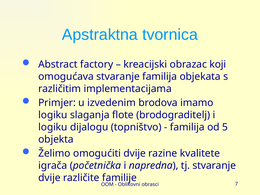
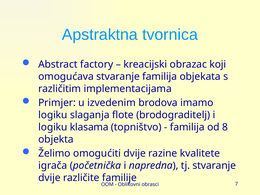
dijalogu: dijalogu -> klasama (89, 127)
5: 5 -> 8 (225, 127)
